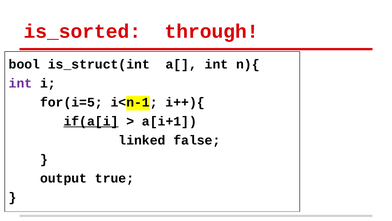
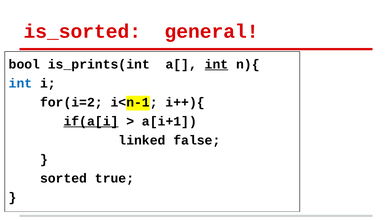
through: through -> general (212, 31)
is_struct(int: is_struct(int -> is_prints(int (99, 64)
int underline: none -> present (217, 64)
int colour: purple -> blue (20, 83)
for(i=5: for(i=5 -> for(i=2 (71, 102)
output: output -> sorted (64, 178)
